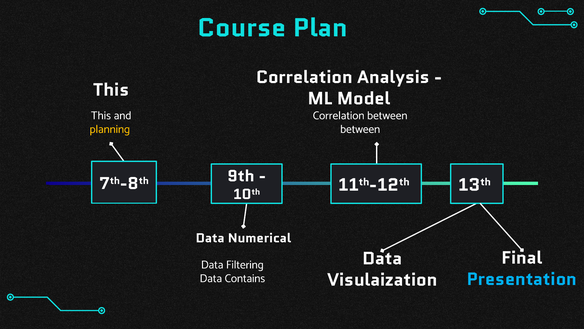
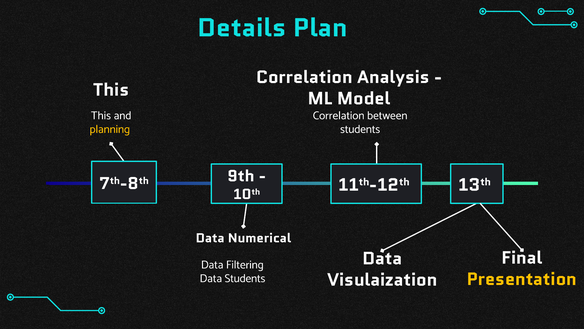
Course: Course -> Details (242, 28)
between: between -> students (360, 129)
Presentation colour: light blue -> yellow (522, 279)
Data Contains: Contains -> Students (245, 278)
